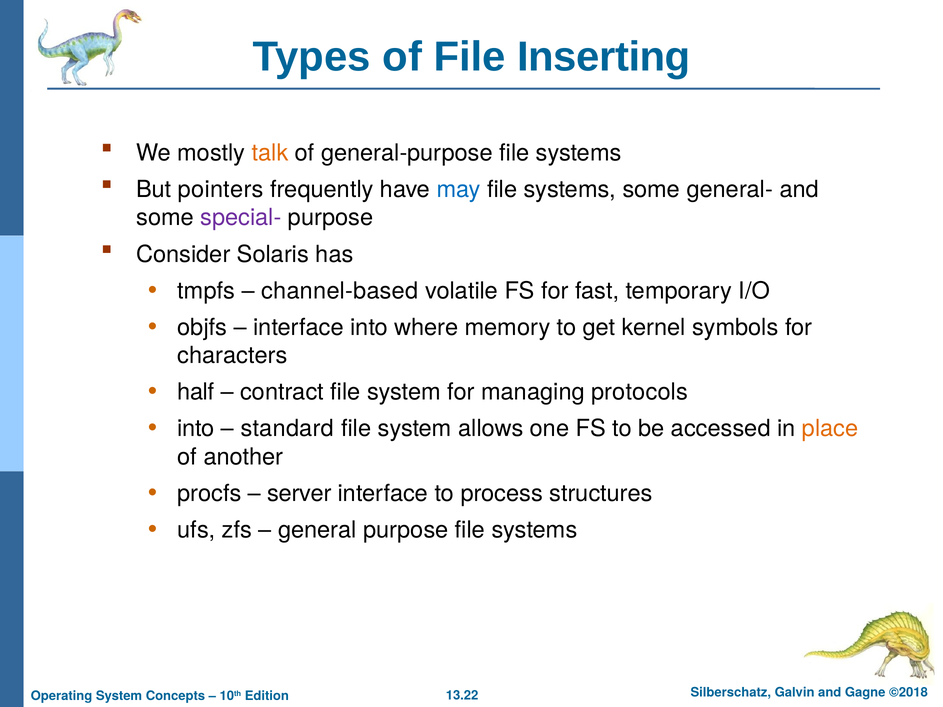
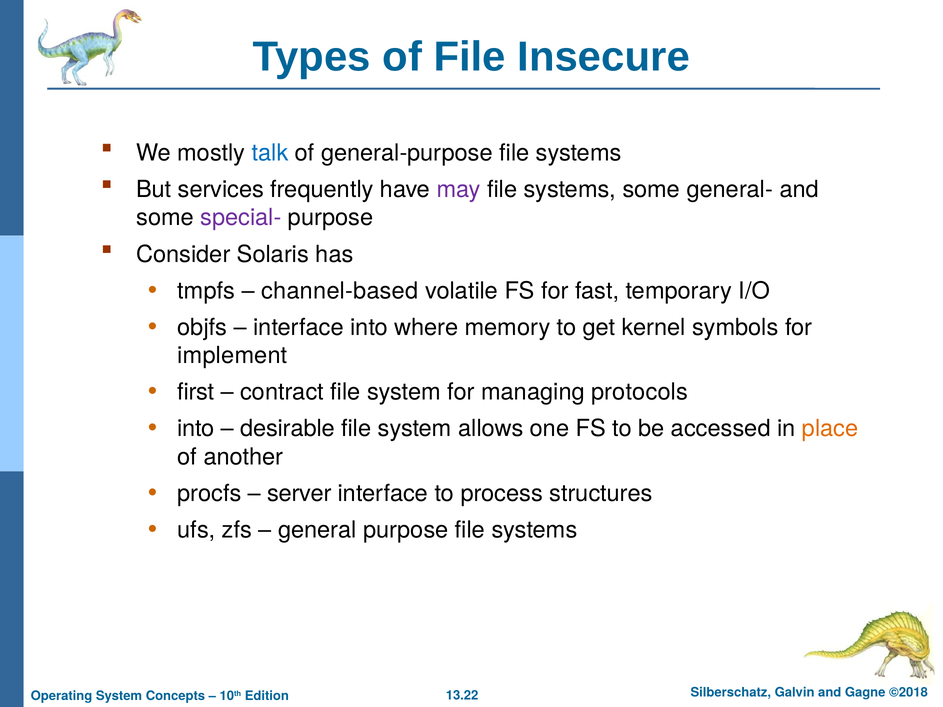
Inserting: Inserting -> Insecure (604, 57)
talk colour: orange -> blue (270, 153)
pointers: pointers -> services (221, 190)
may colour: blue -> purple (459, 190)
characters: characters -> implement (232, 356)
half: half -> first (196, 392)
standard: standard -> desirable (287, 429)
